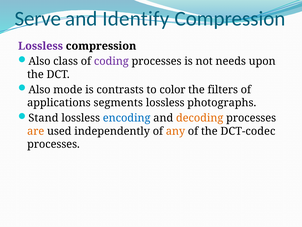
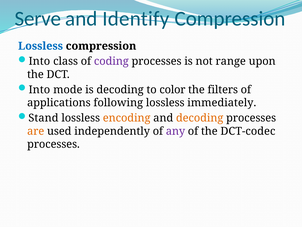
Lossless colour: purple -> blue (41, 46)
Also: Also -> Into (39, 61)
needs: needs -> range (231, 61)
Also: Also -> Into (39, 90)
is contrasts: contrasts -> decoding (120, 90)
segments: segments -> following (118, 103)
photographs: photographs -> immediately (222, 103)
encoding colour: blue -> orange (127, 118)
any colour: orange -> purple (176, 131)
